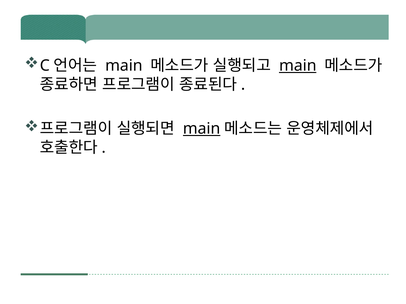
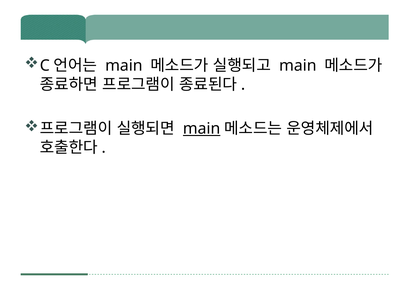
main underline: present -> none (298, 66)
